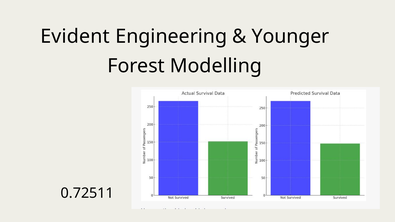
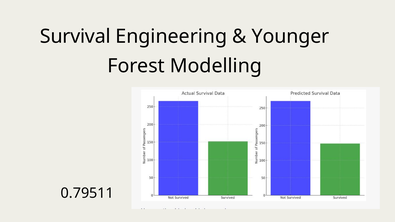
Evident: Evident -> Survival (75, 36)
0.72511: 0.72511 -> 0.79511 (87, 193)
